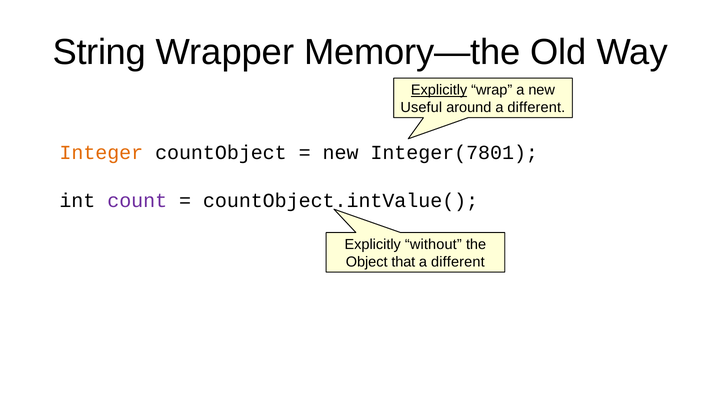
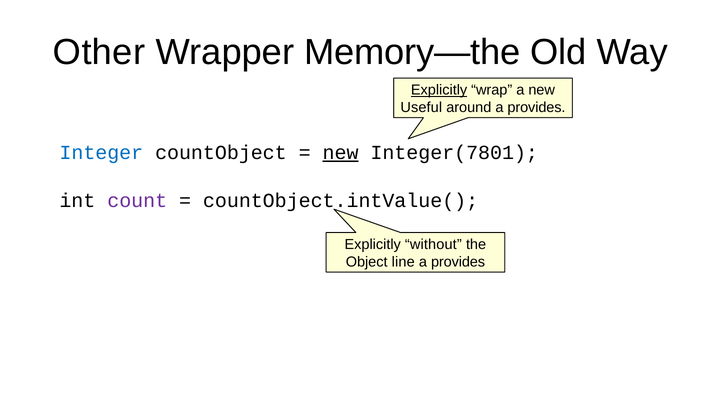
String: String -> Other (99, 53)
around a different: different -> provides (536, 108)
Integer colour: orange -> blue (101, 153)
new underline: none -> present (341, 153)
that: that -> line (403, 262)
different: different -> provides (458, 262)
